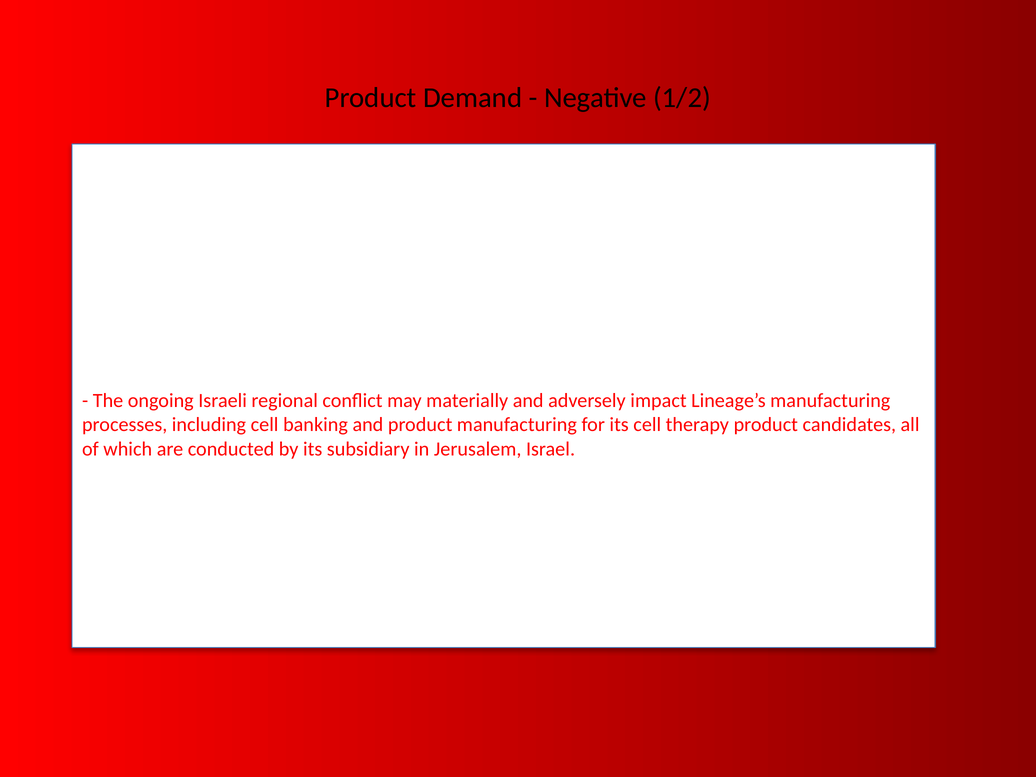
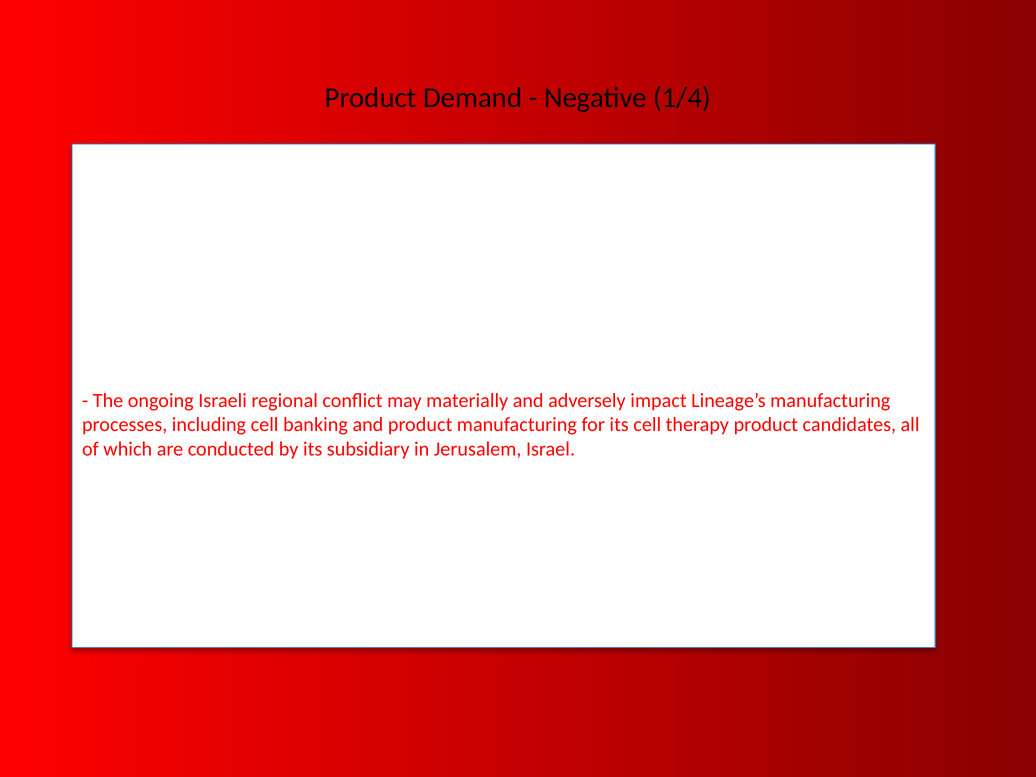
1/2: 1/2 -> 1/4 (682, 98)
